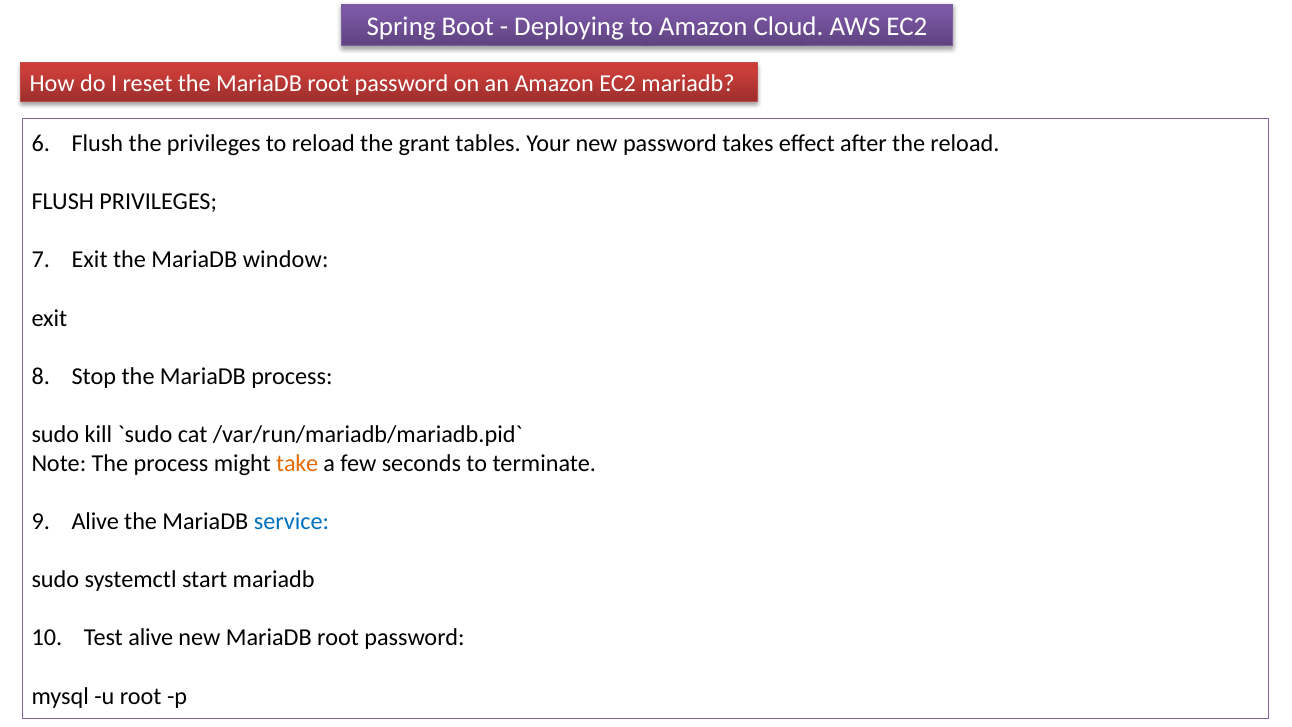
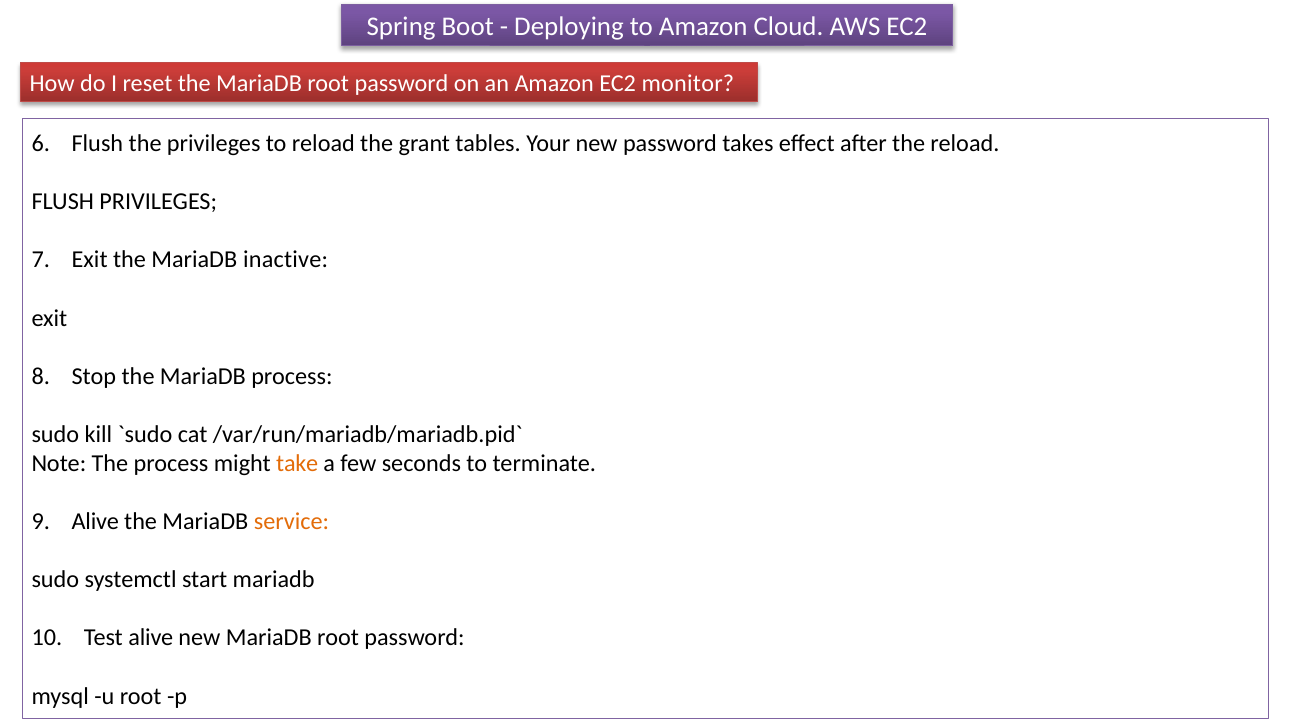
EC2 mariadb: mariadb -> monitor (688, 84)
window: window -> inactive (286, 260)
service colour: blue -> orange (291, 521)
